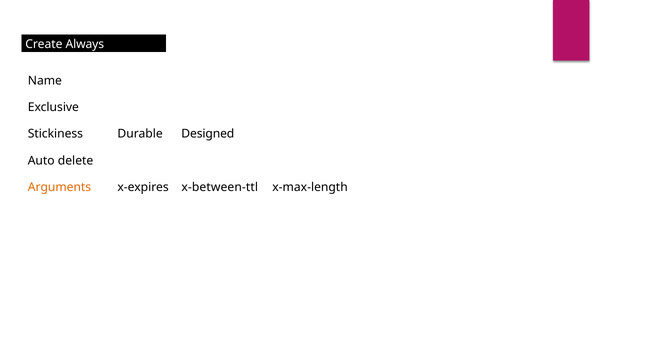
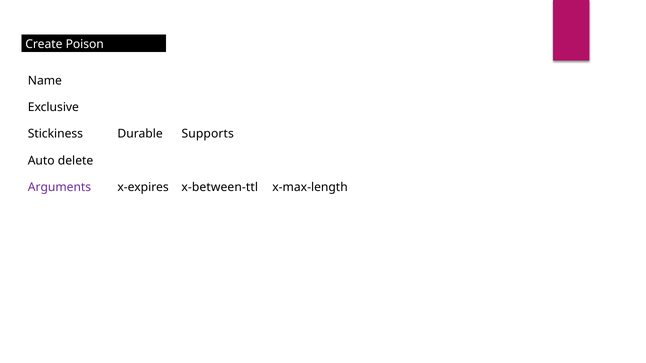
Always: Always -> Poison (85, 44)
Designed: Designed -> Supports (208, 134)
Arguments colour: orange -> purple (59, 187)
